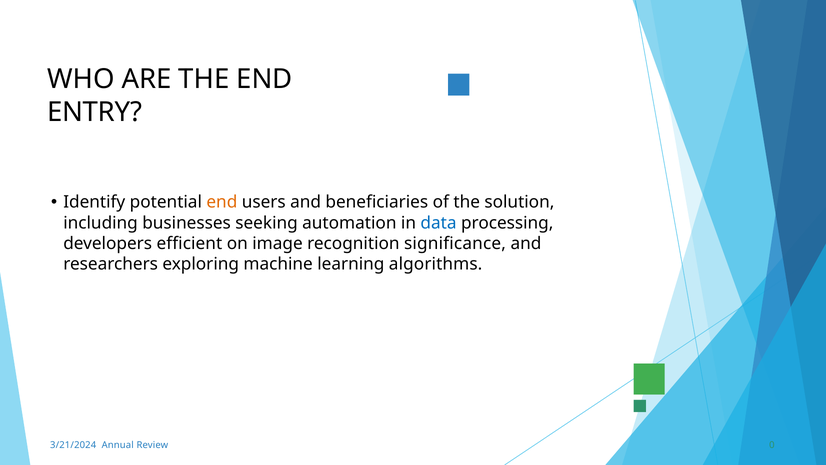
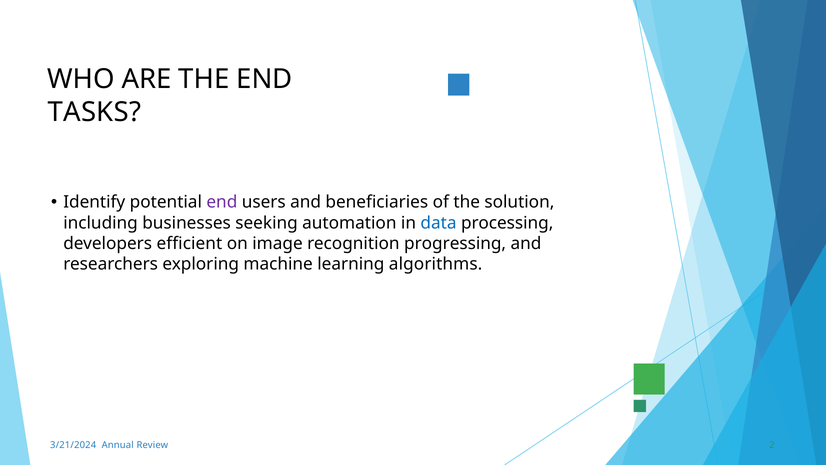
ENTRY: ENTRY -> TASKS (94, 112)
end colour: orange -> purple (222, 202)
significance: significance -> progressing (455, 243)
0: 0 -> 2 (772, 445)
